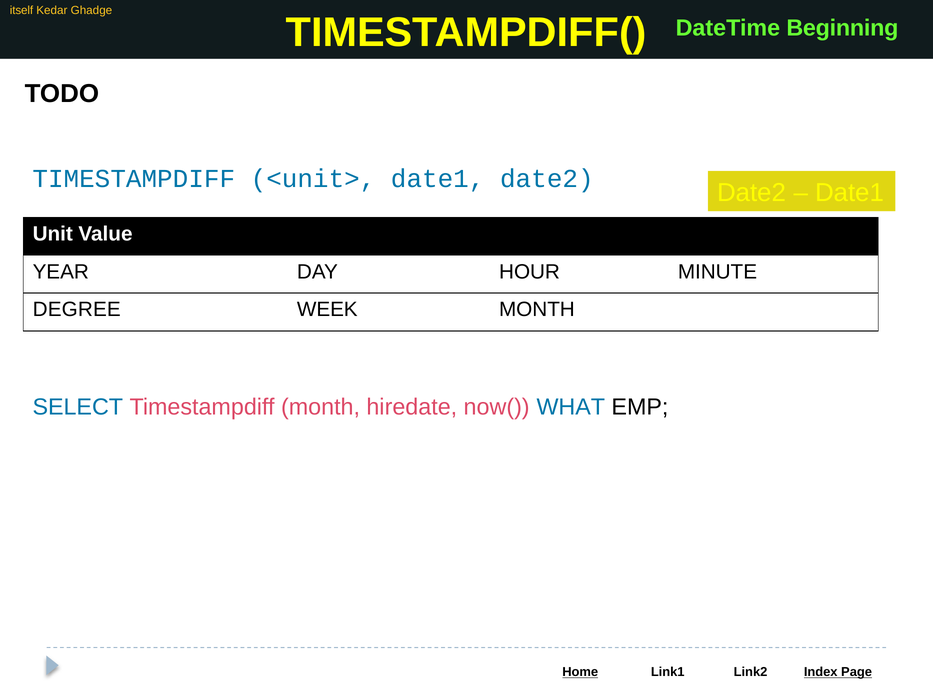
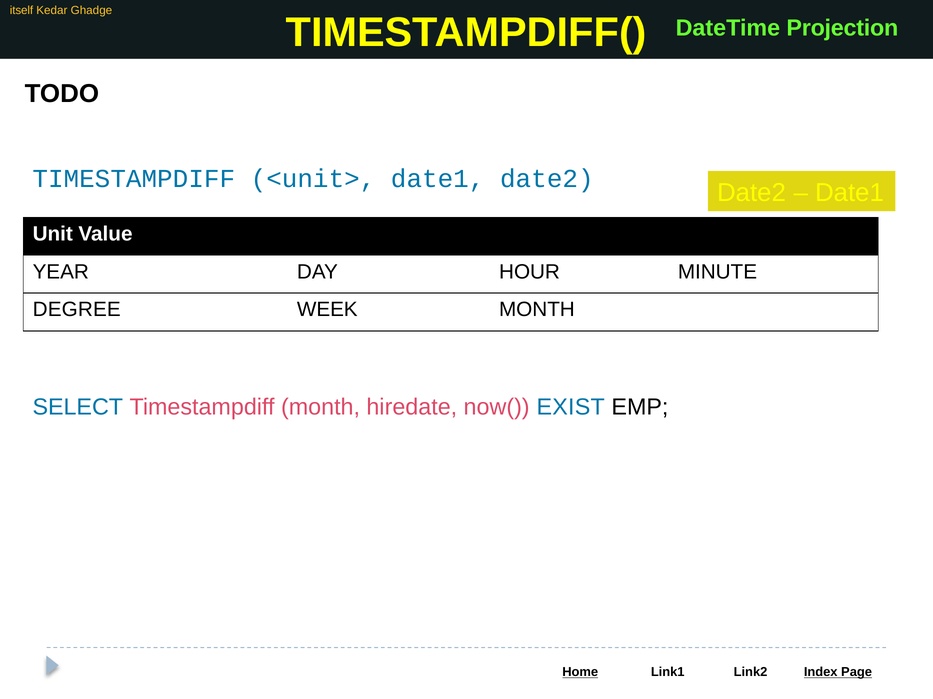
Beginning: Beginning -> Projection (842, 28)
WHAT: WHAT -> EXIST (571, 407)
